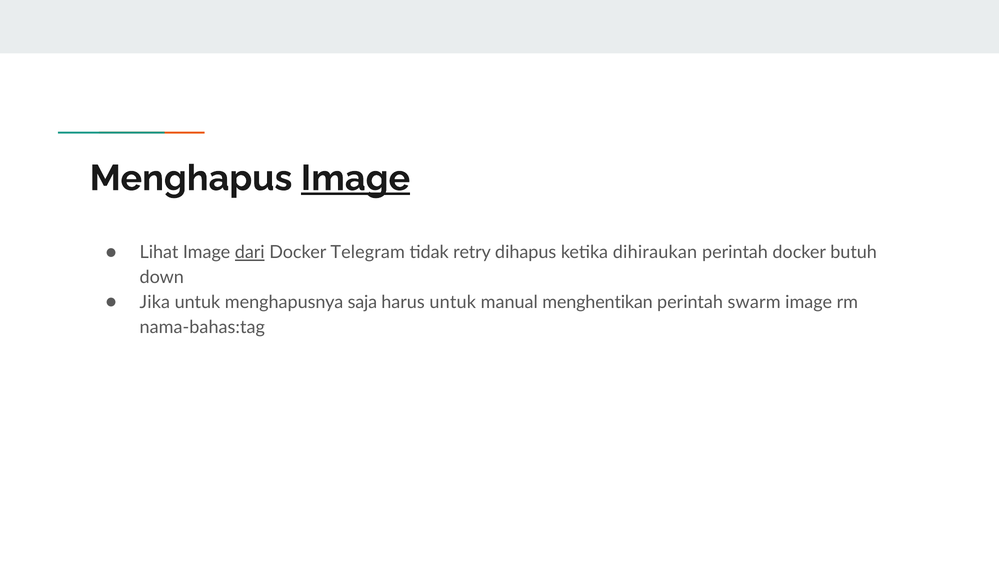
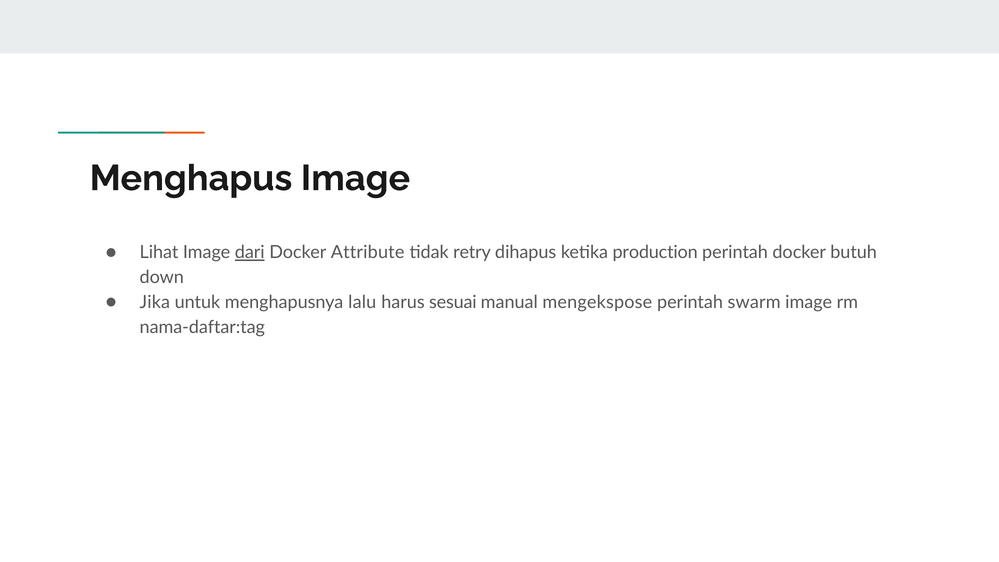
Image underline: present -> none (356, 178)
Telegram: Telegram -> Attribute (368, 252)
dihiraukan: dihiraukan -> production (655, 252)
saja: saja -> lalu (362, 302)
harus untuk: untuk -> sesuai (453, 302)
menghentikan: menghentikan -> mengekspose (597, 302)
nama-bahas:tag: nama-bahas:tag -> nama-daftar:tag (202, 327)
